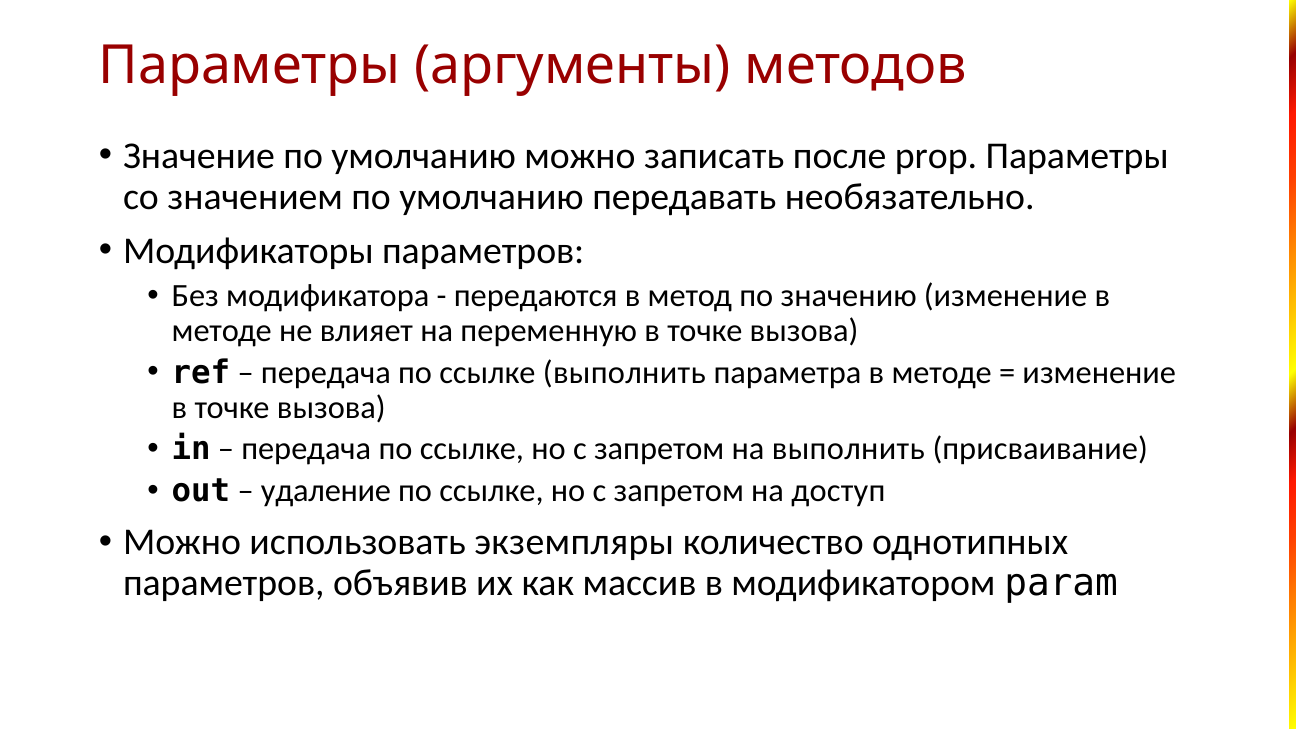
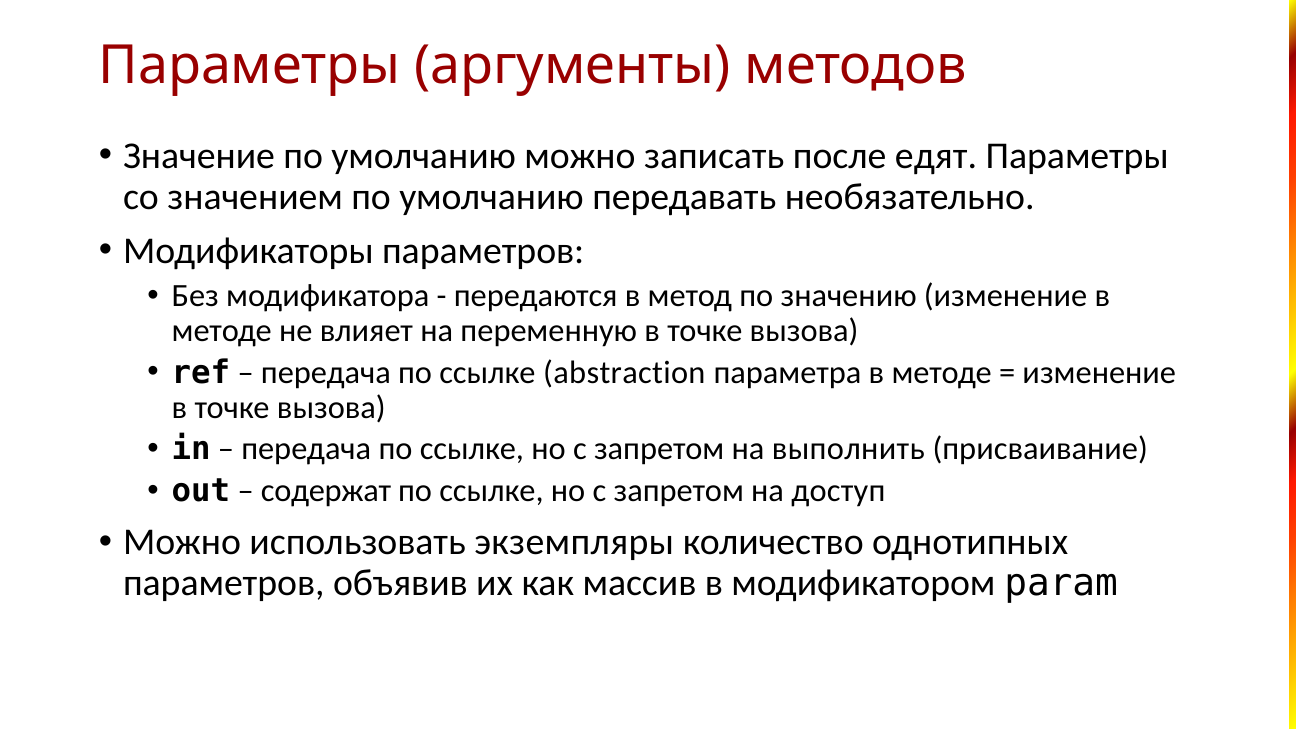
prop: prop -> едят (936, 156)
ссылке выполнить: выполнить -> abstraction (624, 372)
удаление: удаление -> содержат (326, 491)
